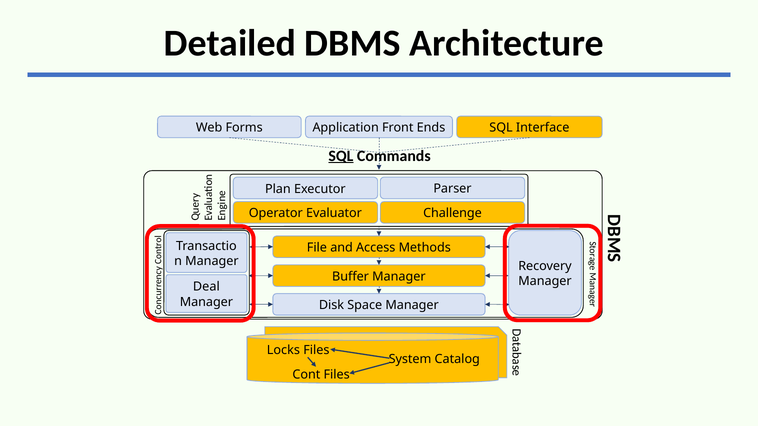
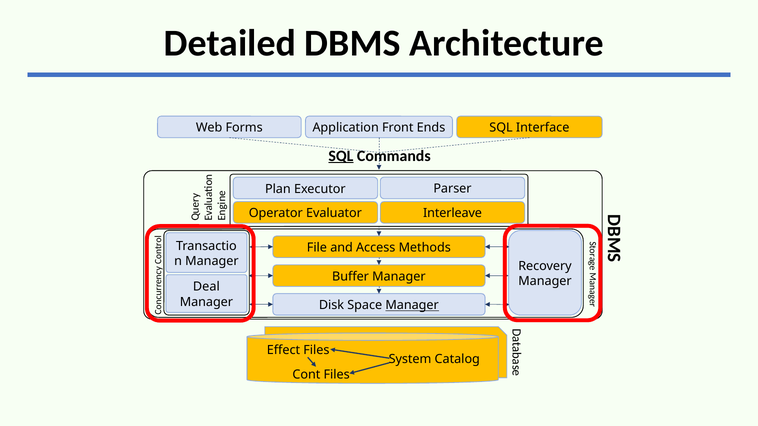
Challenge: Challenge -> Interleave (453, 213)
Manager underline: none -> present (412, 305)
Locks: Locks -> Effect (283, 350)
